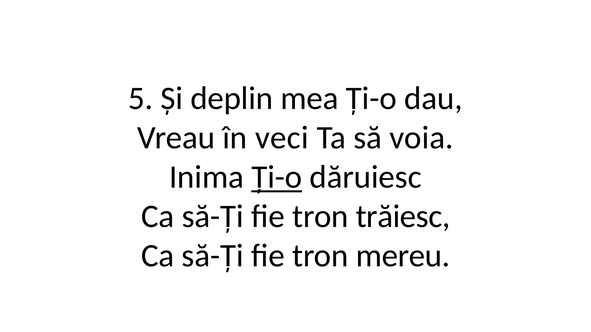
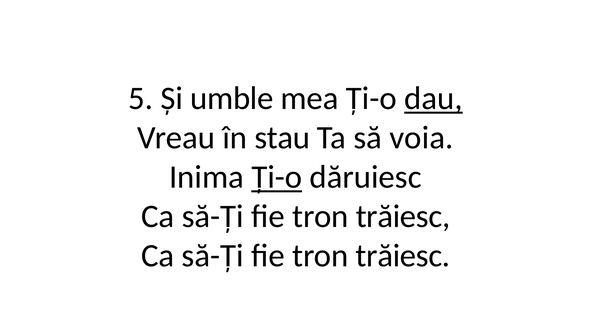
deplin: deplin -> umble (232, 99)
dau underline: none -> present (433, 99)
veci: veci -> stau (282, 138)
mereu: mereu -> trăiesc (403, 256)
